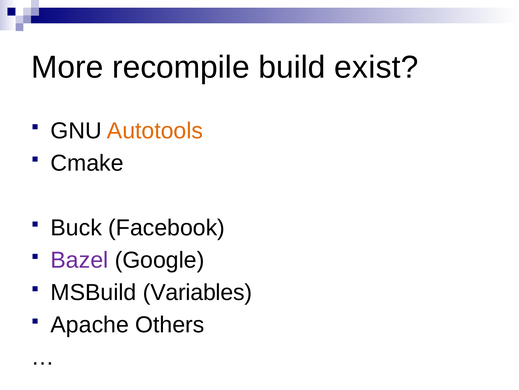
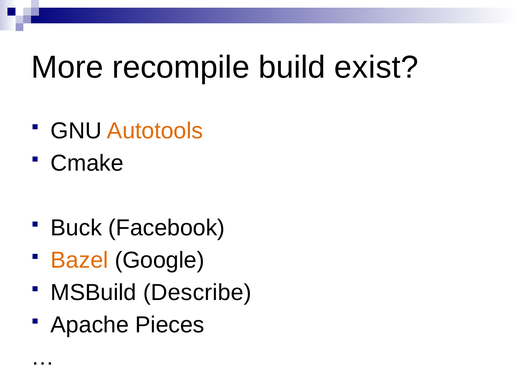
Bazel colour: purple -> orange (79, 260)
Variables: Variables -> Describe (197, 292)
Others: Others -> Pieces (170, 324)
